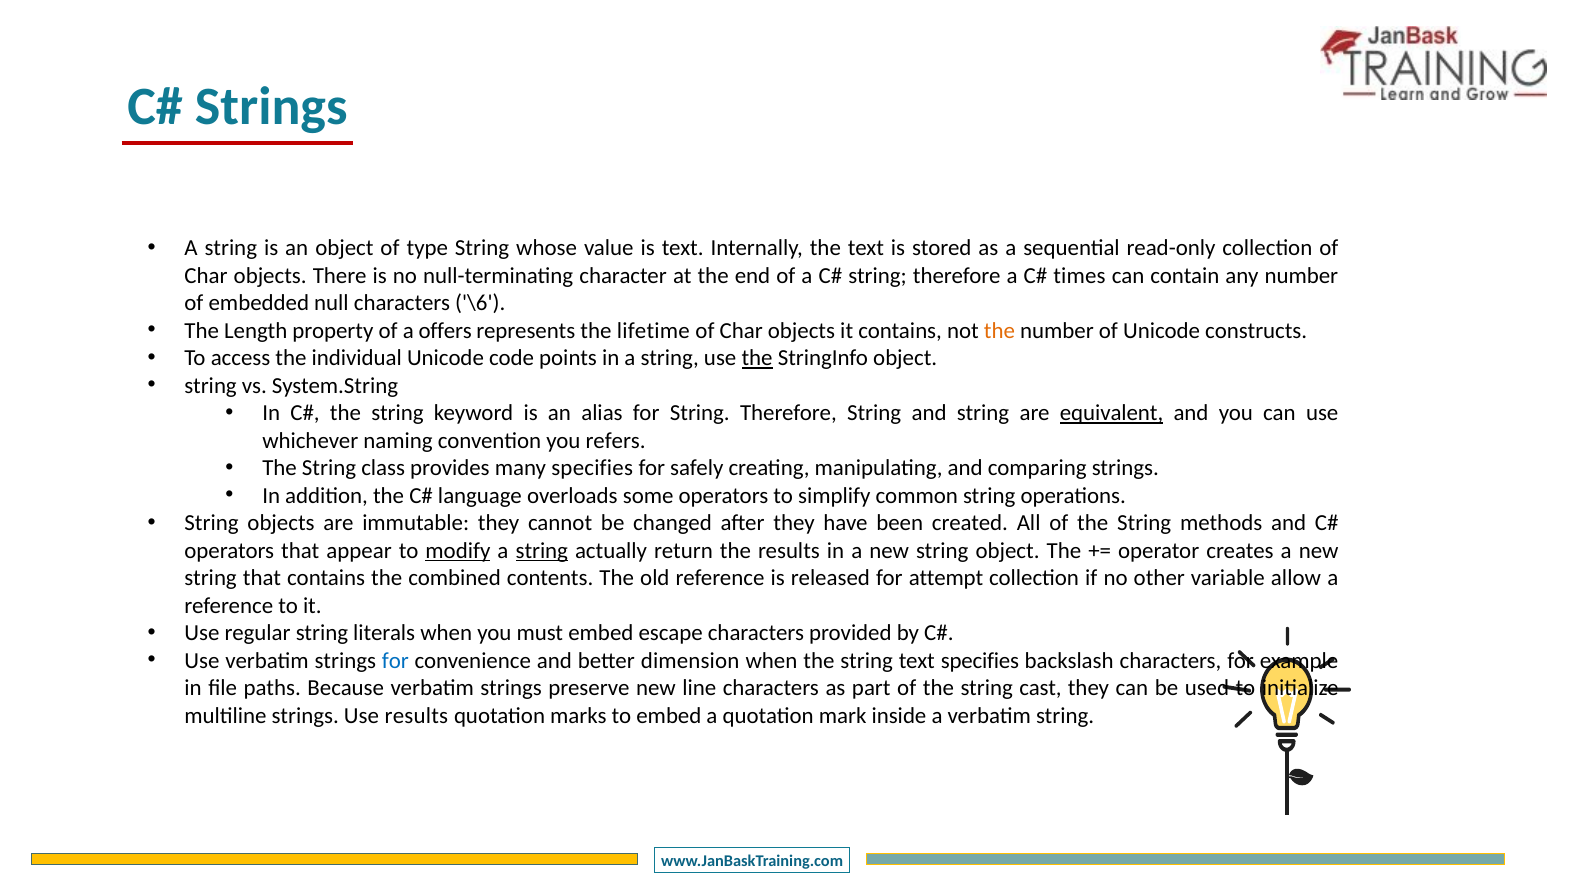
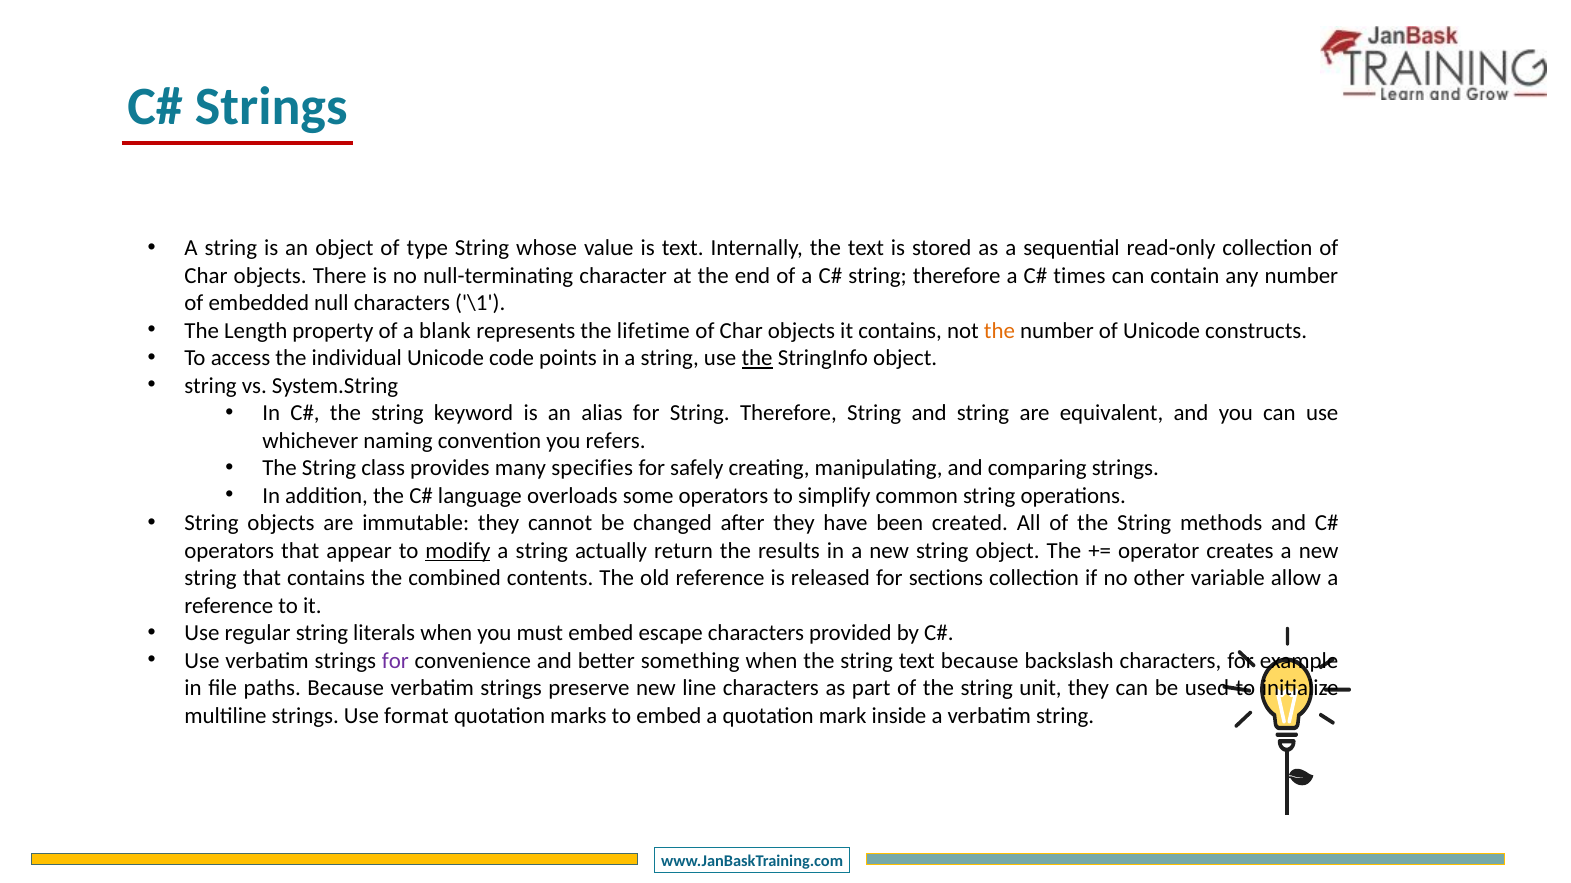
\6: \6 -> \1 (480, 303)
offers: offers -> blank (445, 331)
equivalent underline: present -> none (1112, 413)
string underline: present -> none (542, 551)
attempt: attempt -> sections (946, 579)
for colour: blue -> purple (395, 661)
dimension: dimension -> something (690, 661)
text specifies: specifies -> because (980, 661)
cast: cast -> unit (1040, 689)
Use results: results -> format (416, 716)
